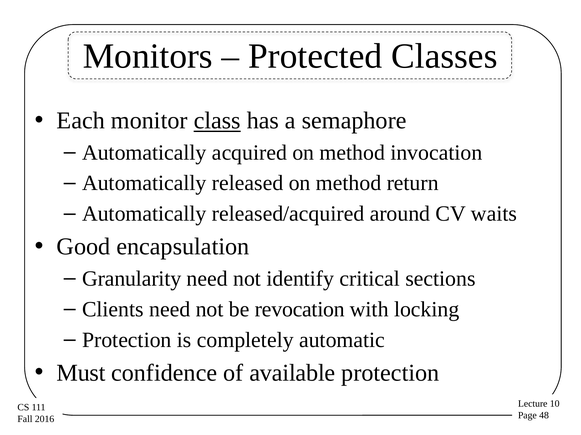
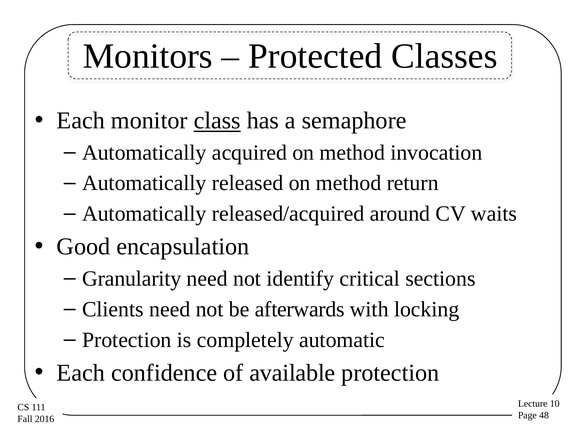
revocation: revocation -> afterwards (300, 310)
Must: Must -> Each (81, 373)
